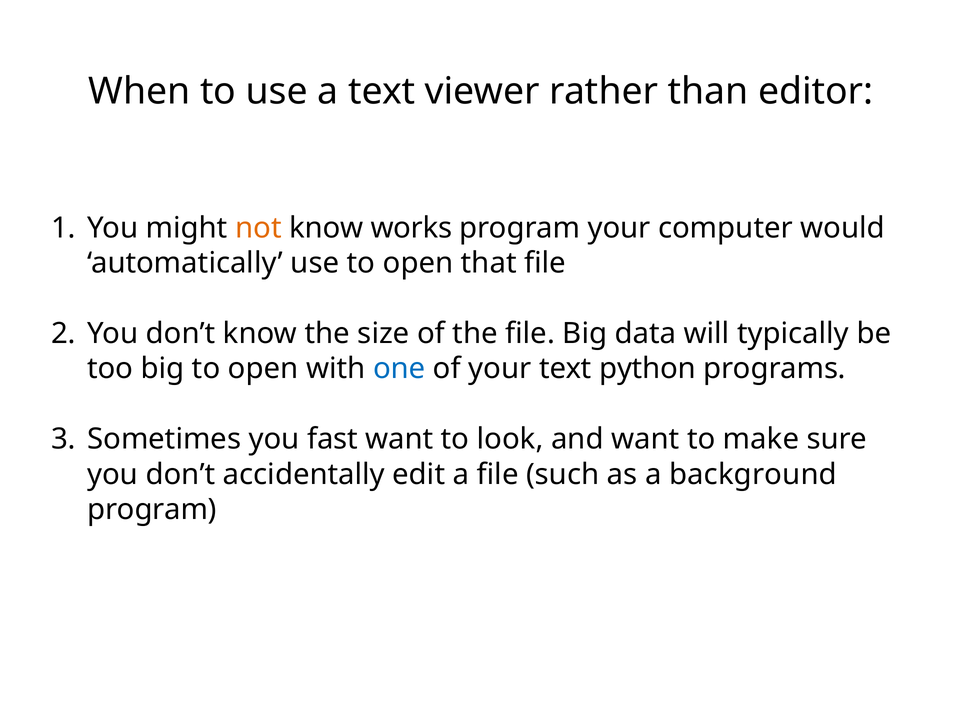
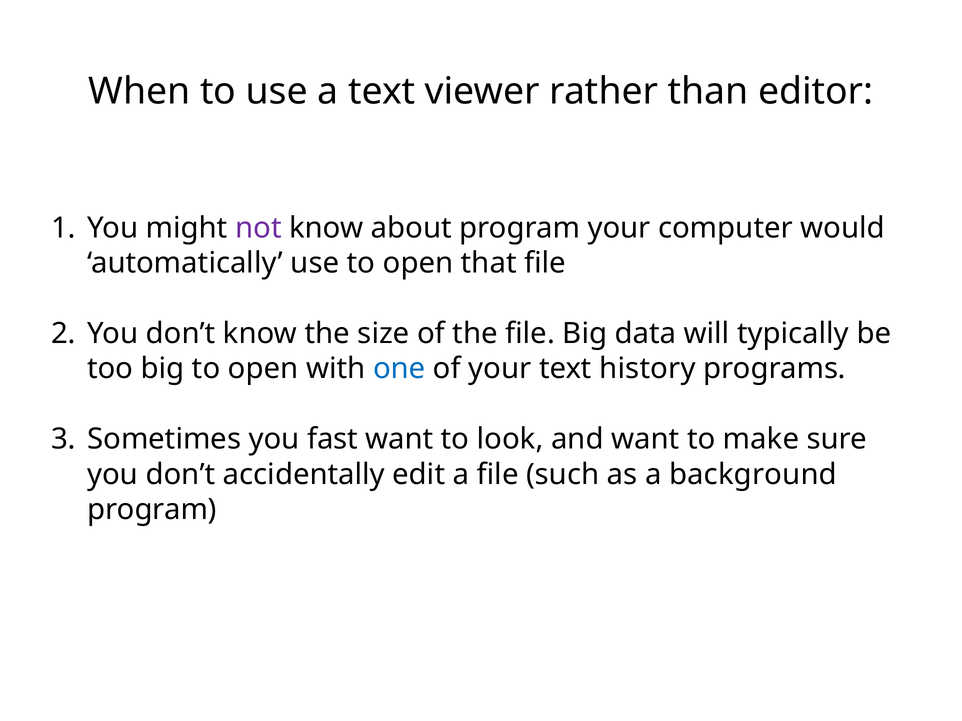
not colour: orange -> purple (258, 228)
works: works -> about (411, 228)
python: python -> history (647, 369)
